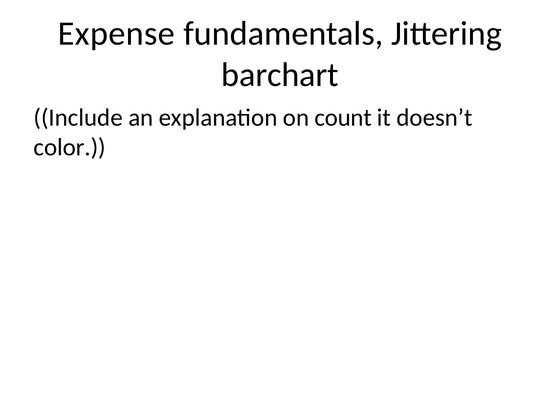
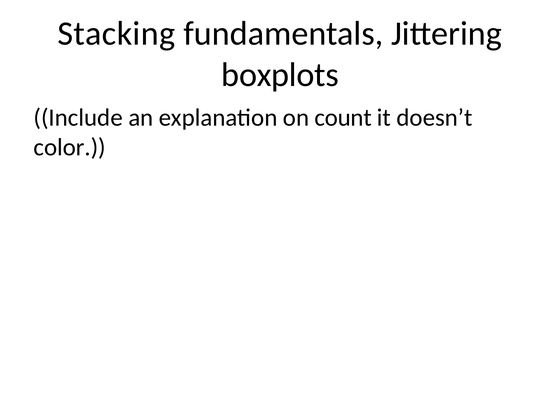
Expense: Expense -> Stacking (116, 34)
barchart: barchart -> boxplots (280, 75)
